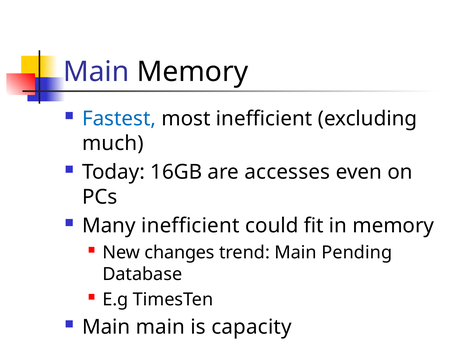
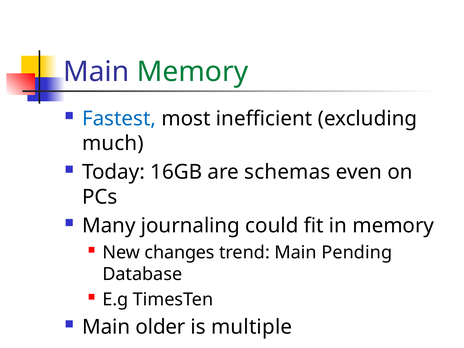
Memory colour: black -> green (193, 72)
accesses: accesses -> schemas (287, 172)
Many inefficient: inefficient -> journaling (190, 226)
Main main: main -> older (161, 327)
capacity: capacity -> multiple (252, 327)
